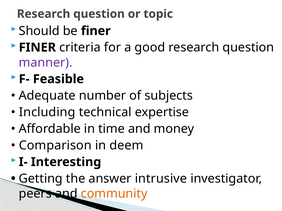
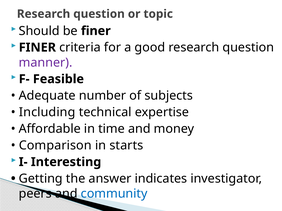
deem: deem -> starts (126, 146)
intrusive: intrusive -> indicates (161, 179)
community colour: orange -> blue (114, 194)
